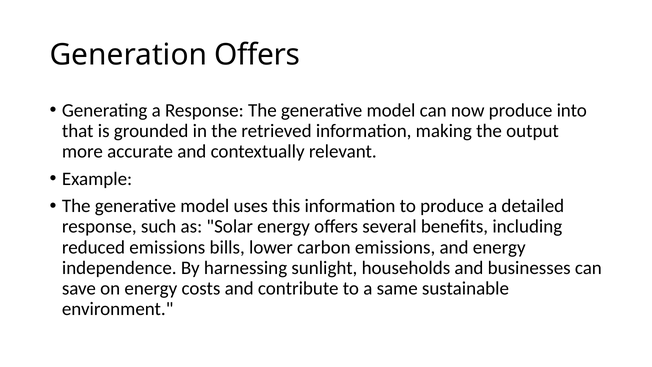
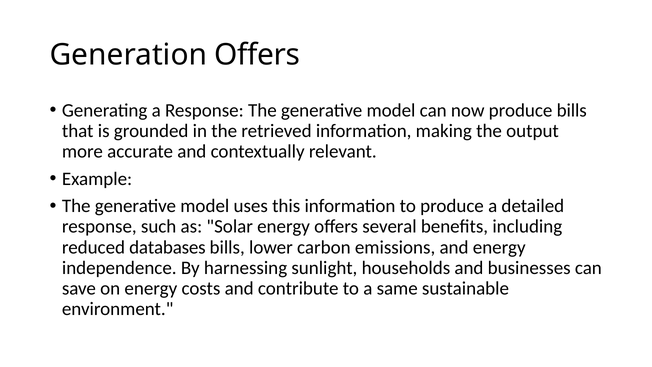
produce into: into -> bills (572, 110)
reduced emissions: emissions -> databases (167, 247)
